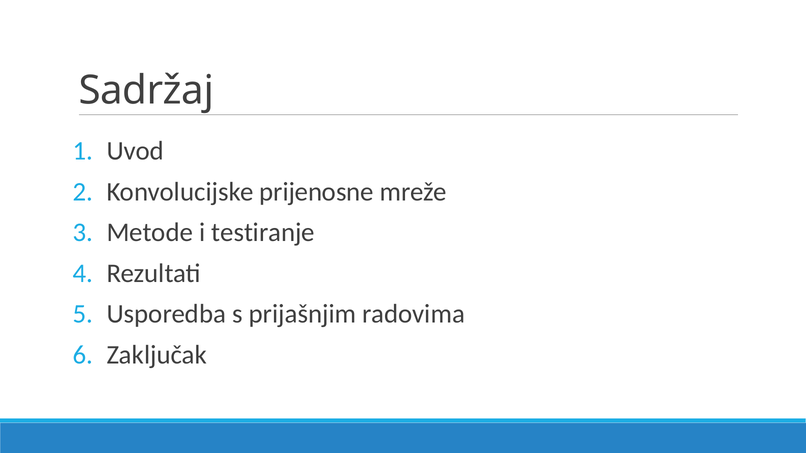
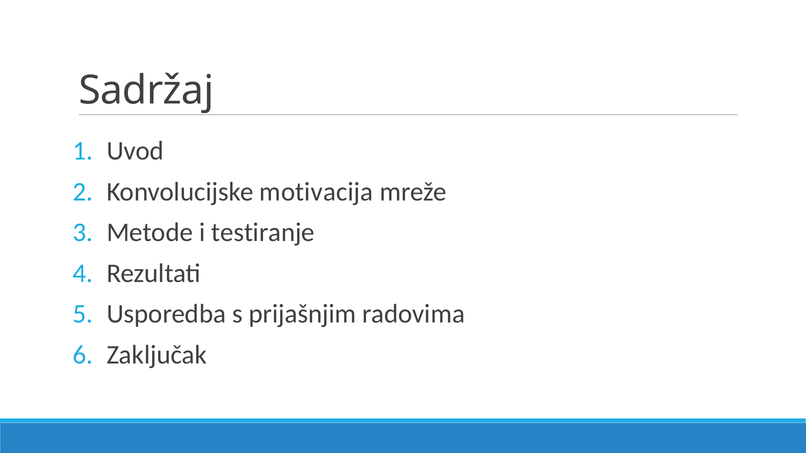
prijenosne: prijenosne -> motivacija (316, 192)
